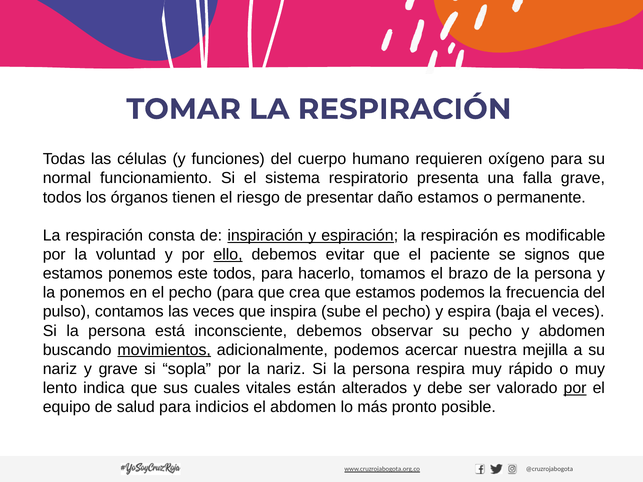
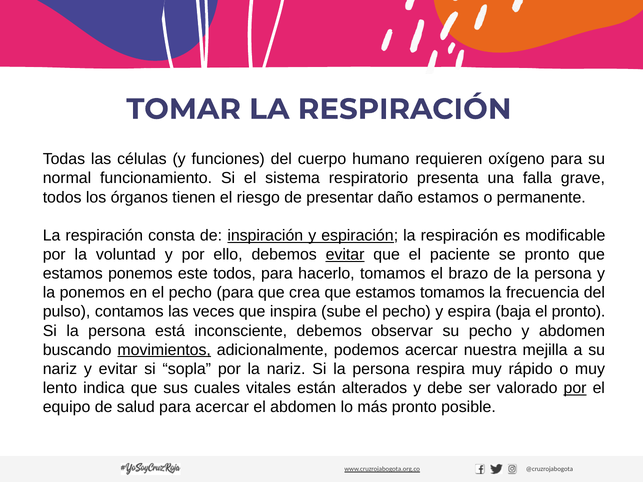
ello underline: present -> none (228, 255)
evitar underline: none -> present (345, 255)
se signos: signos -> pronto (547, 255)
estamos podemos: podemos -> tomamos (452, 293)
el veces: veces -> pronto (579, 312)
y grave: grave -> evitar (118, 369)
para indicios: indicios -> acercar (222, 407)
